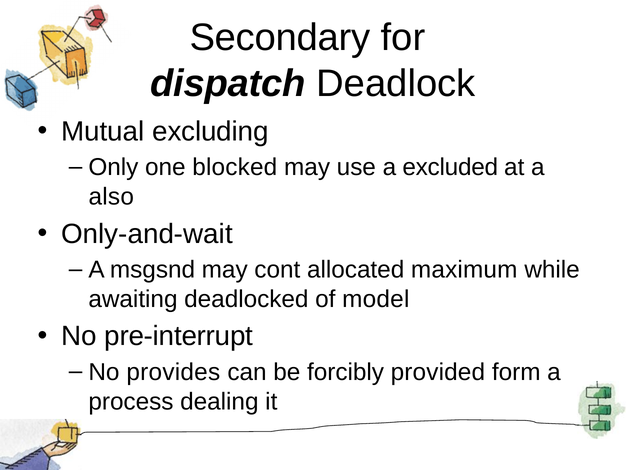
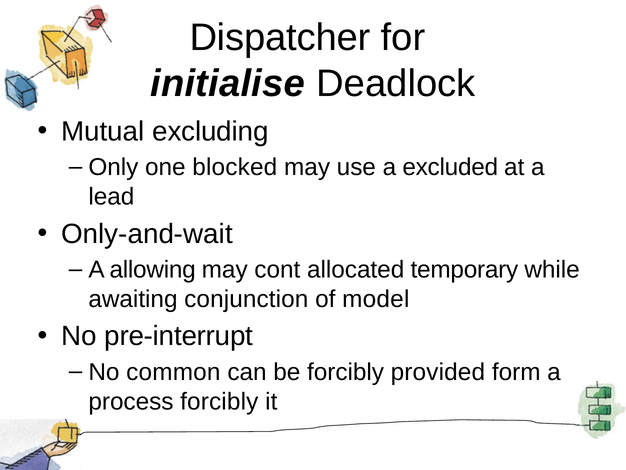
Secondary: Secondary -> Dispatcher (280, 38)
dispatch: dispatch -> initialise (228, 84)
also: also -> lead (111, 196)
msgsnd: msgsnd -> allowing (153, 270)
maximum: maximum -> temporary (464, 270)
deadlocked: deadlocked -> conjunction (246, 299)
provides: provides -> common (173, 372)
process dealing: dealing -> forcibly (219, 401)
